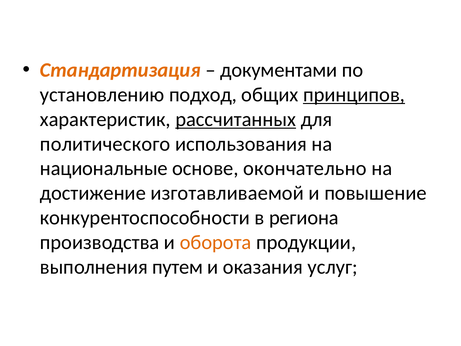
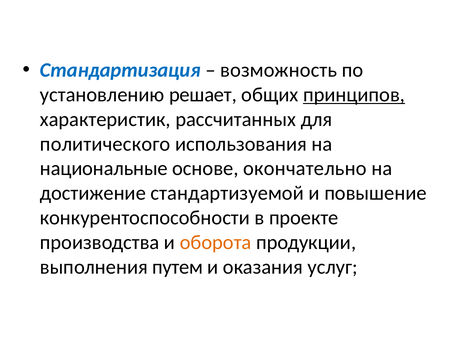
Стандартизация colour: orange -> blue (120, 70)
документами: документами -> возможность (279, 70)
подход: подход -> решает (203, 95)
рассчитанных underline: present -> none (236, 119)
изготавливаемой: изготавливаемой -> стандартизуемой (227, 193)
региона: региона -> проекте (304, 218)
